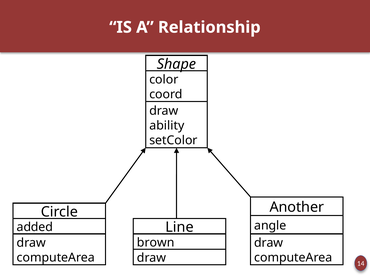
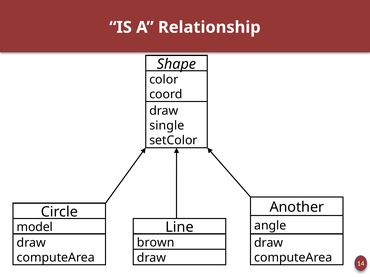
ability: ability -> single (167, 126)
added: added -> model (35, 227)
